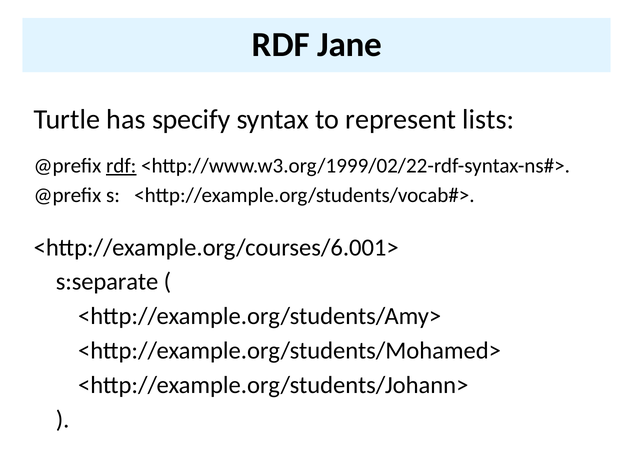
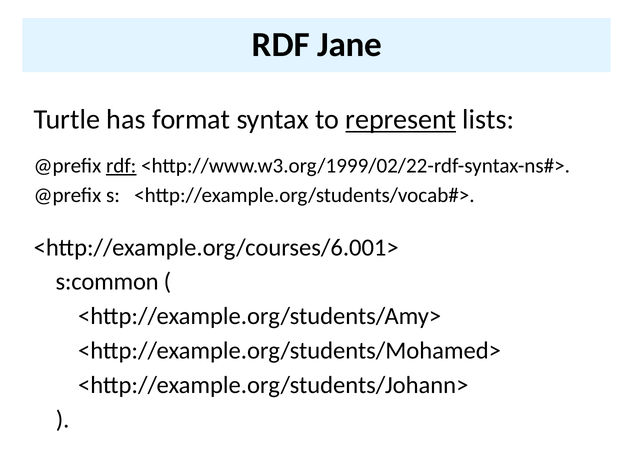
specify: specify -> format (191, 120)
represent underline: none -> present (401, 120)
s:separate: s:separate -> s:common (107, 282)
